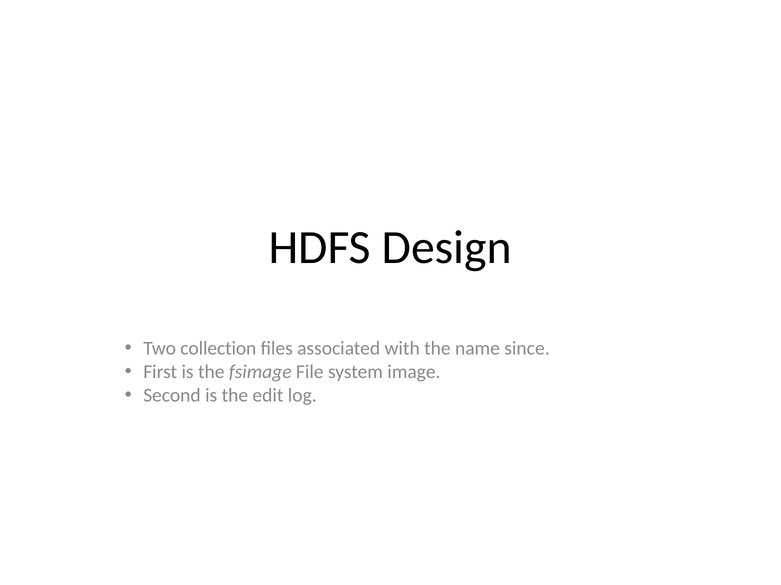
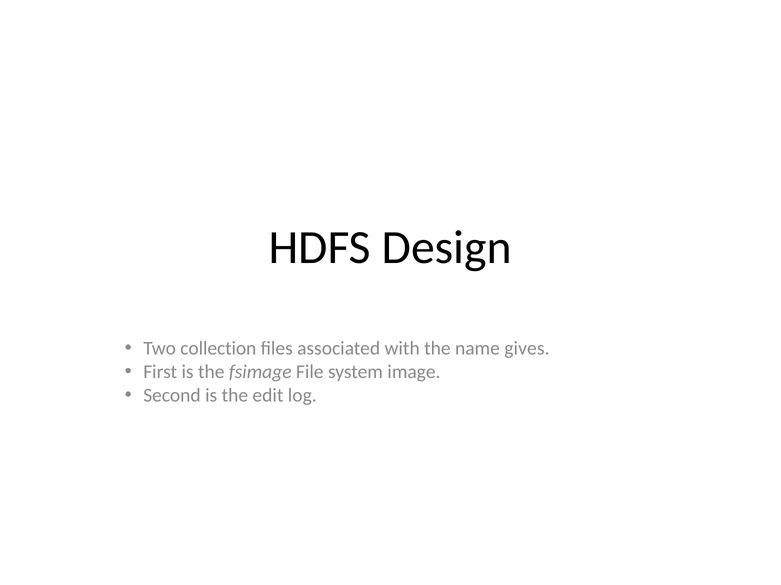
since: since -> gives (527, 349)
